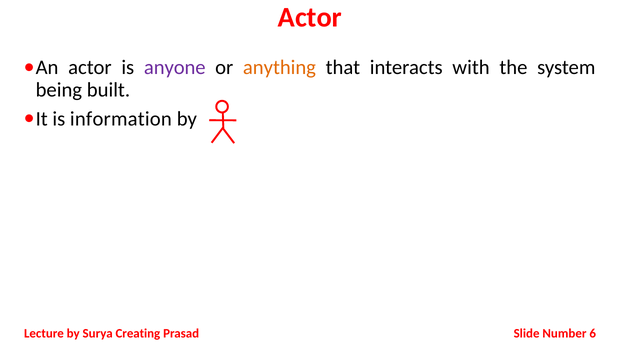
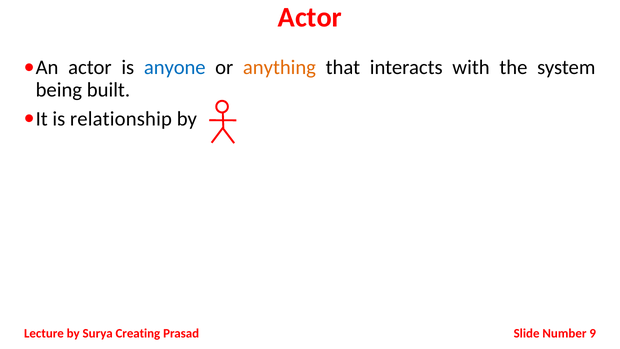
anyone colour: purple -> blue (175, 68)
information: information -> relationship (121, 119)
6: 6 -> 9 (593, 333)
